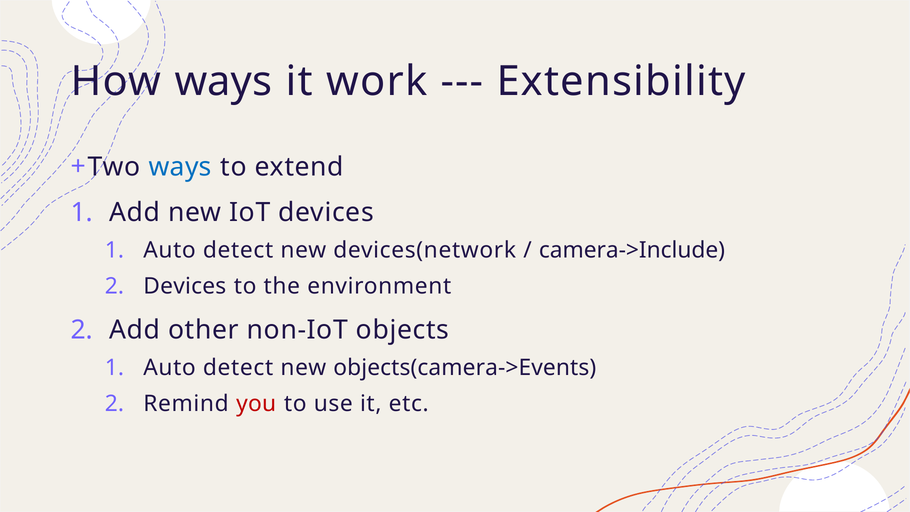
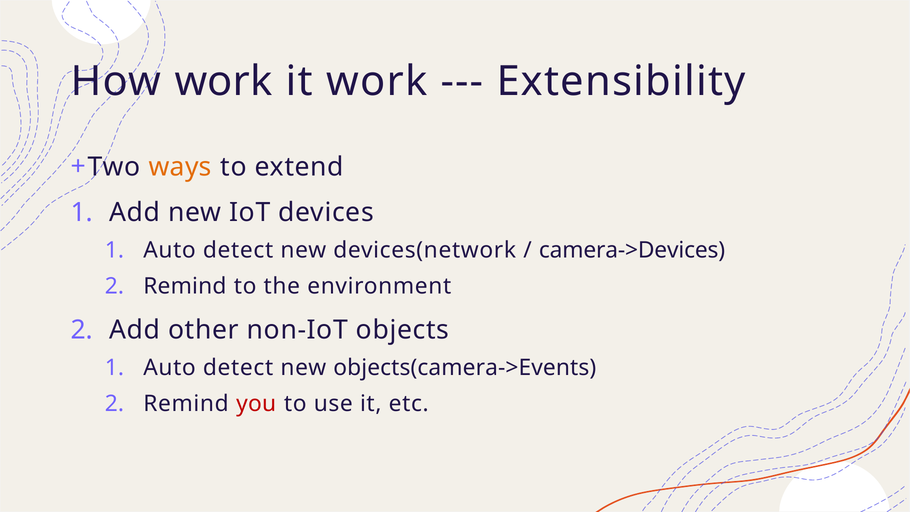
How ways: ways -> work (223, 82)
ways colour: blue -> orange (180, 167)
camera->Include: camera->Include -> camera->Devices (632, 250)
Devices: Devices -> Remind (185, 286)
